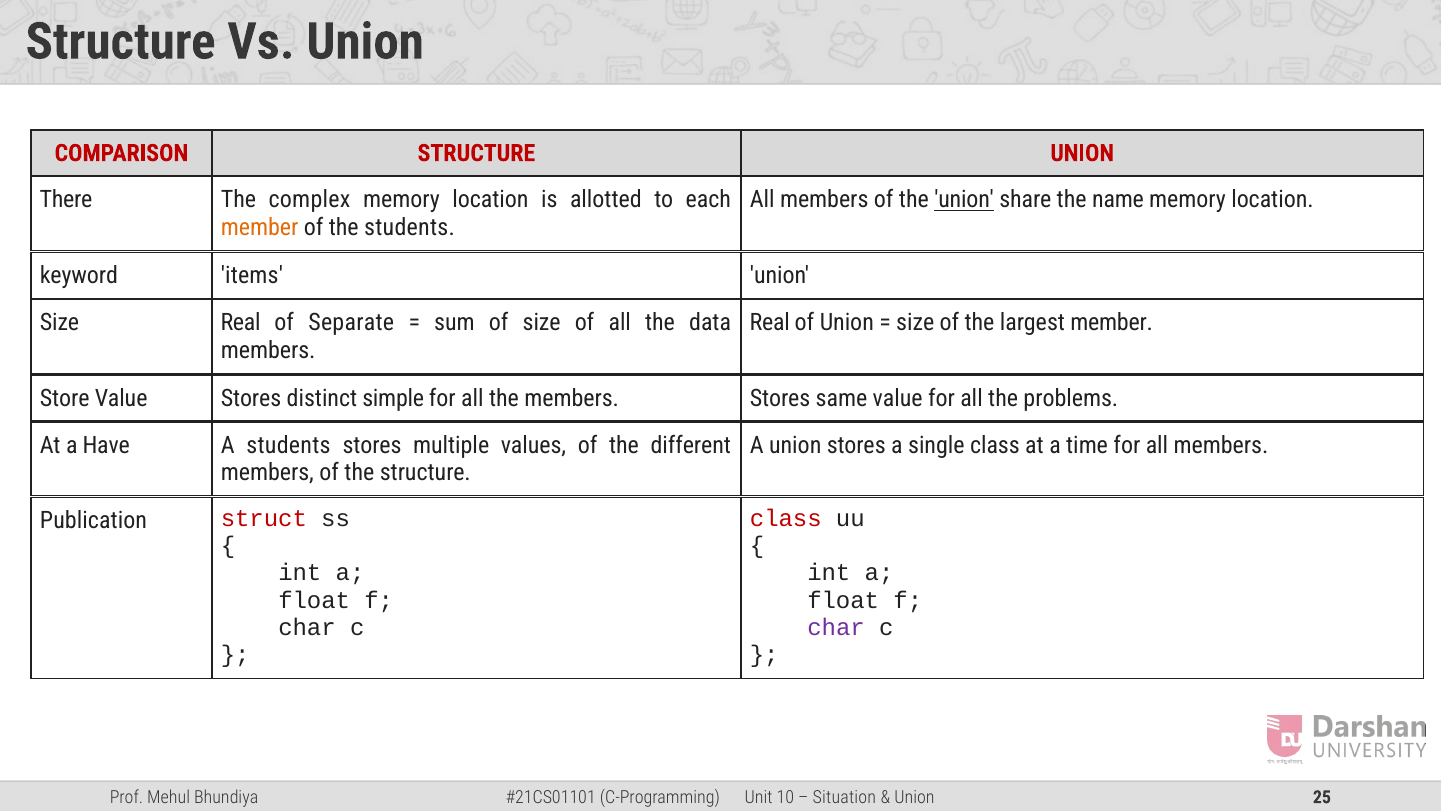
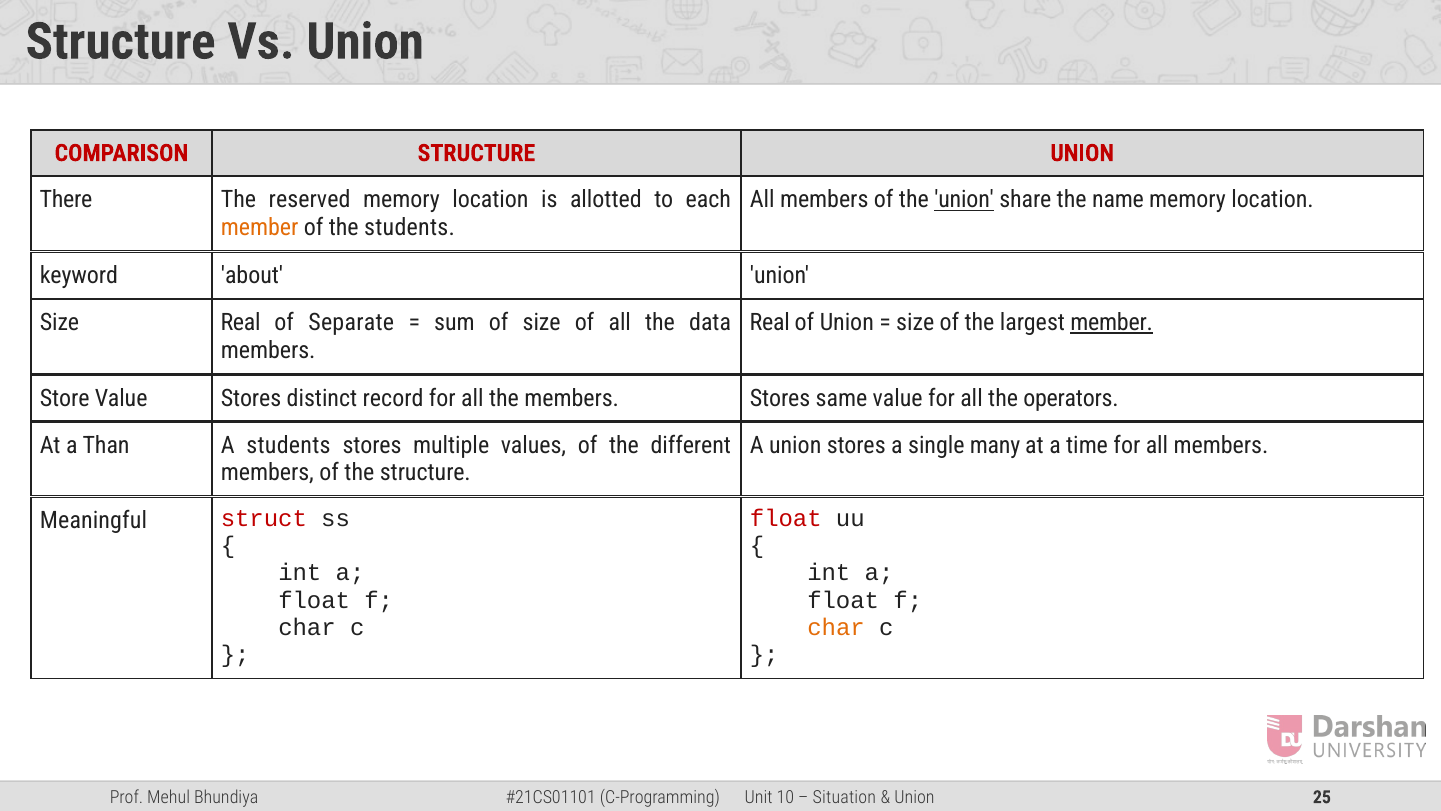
complex: complex -> reserved (310, 200)
items: items -> about (252, 276)
member underline: none -> present (1112, 322)
simple: simple -> record (393, 398)
problems: problems -> operators (1071, 398)
Have: Have -> Than (106, 445)
single class: class -> many (995, 445)
class: class -> float (786, 518)
Publication: Publication -> Meaningful (94, 521)
char colour: purple -> orange (836, 627)
